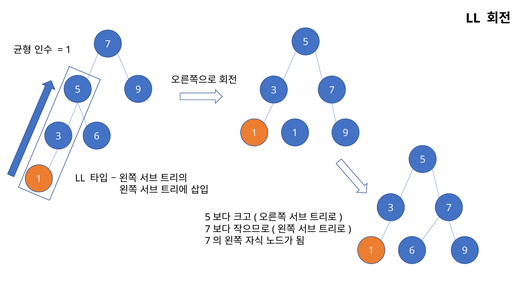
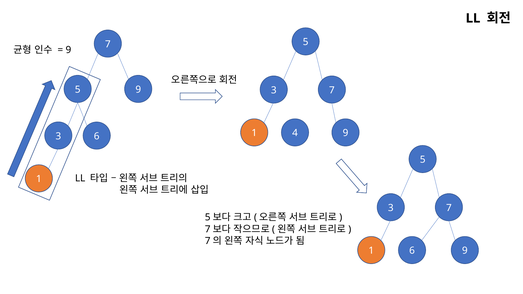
1: 1 -> 9 (68, 50)
1 1: 1 -> 4 (295, 133)
